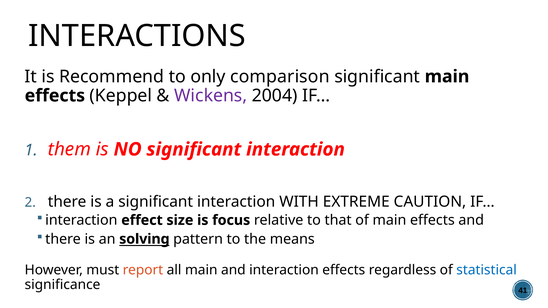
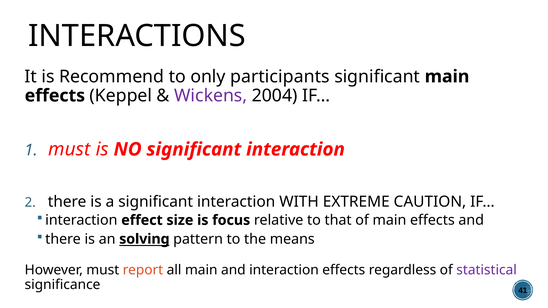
comparison: comparison -> participants (280, 77)
them: them -> must (69, 149)
statistical colour: blue -> purple (487, 270)
